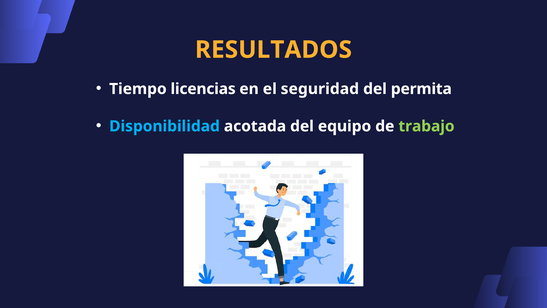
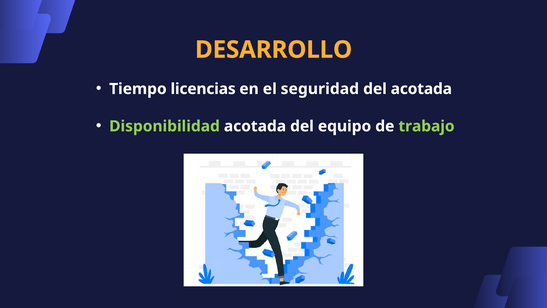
RESULTADOS: RESULTADOS -> DESARROLLO (274, 50)
del permita: permita -> acotada (421, 89)
Disponibilidad colour: light blue -> light green (164, 126)
